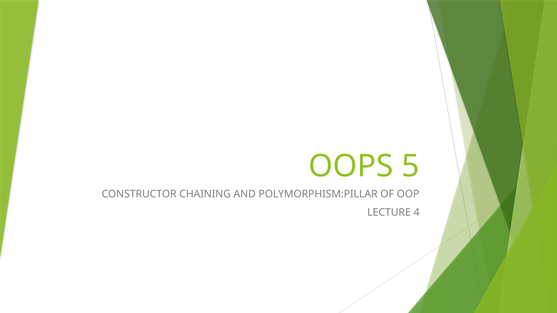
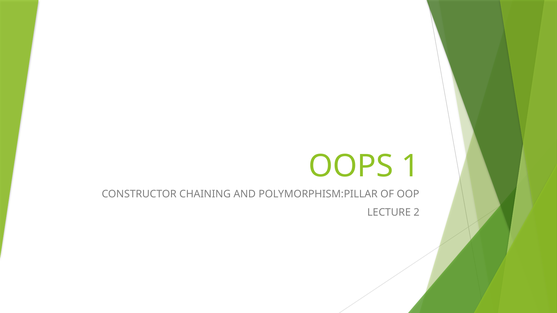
5: 5 -> 1 (411, 166)
4: 4 -> 2 (416, 212)
